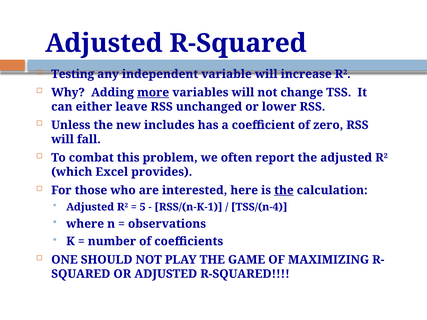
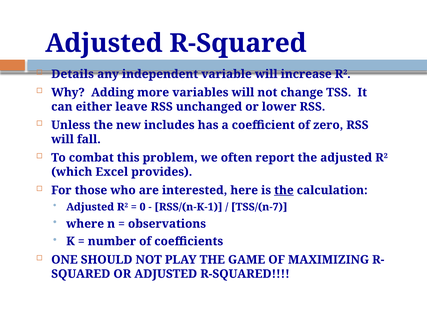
Testing: Testing -> Details (73, 74)
more underline: present -> none (153, 93)
5: 5 -> 0 (143, 207)
TSS/(n-4: TSS/(n-4 -> TSS/(n-7 (259, 207)
